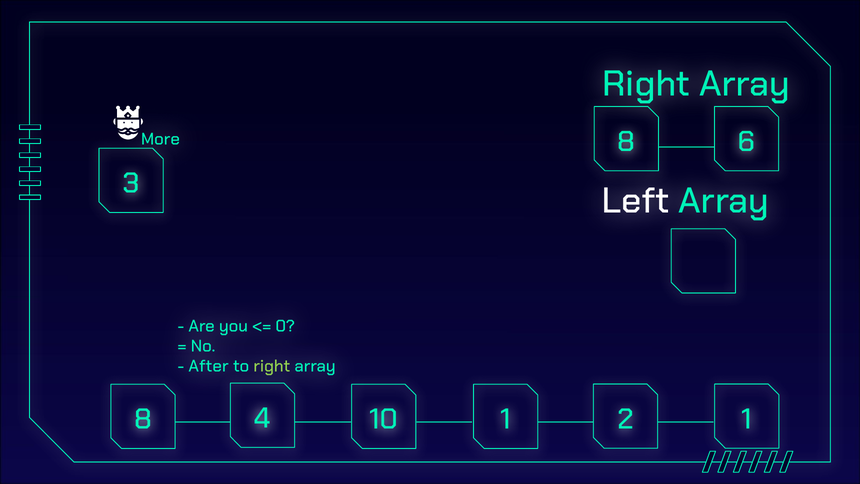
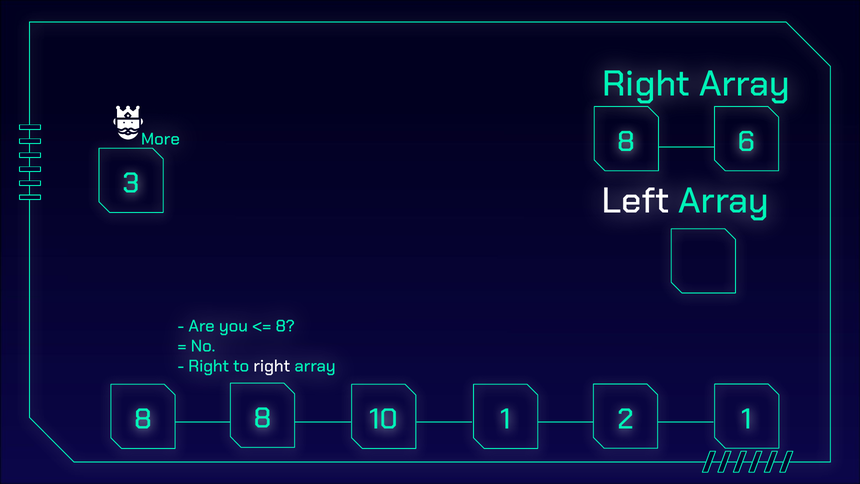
0: 0 -> 8 (285, 326)
After: After -> Right (209, 366)
right colour: light green -> white (272, 366)
8 4: 4 -> 8 (263, 418)
